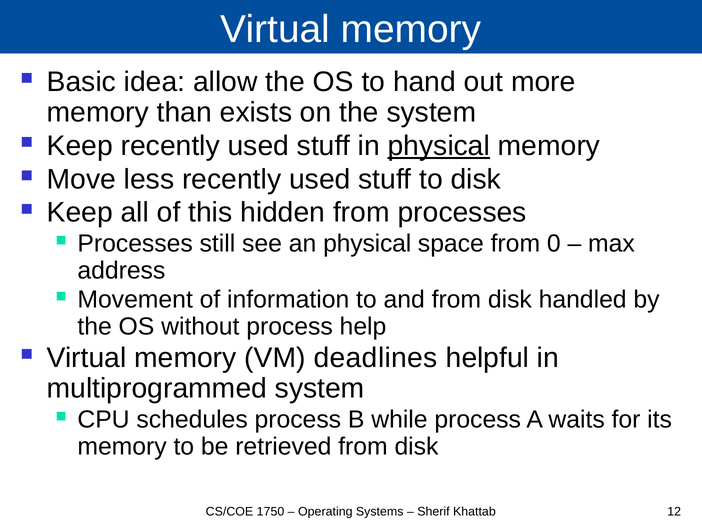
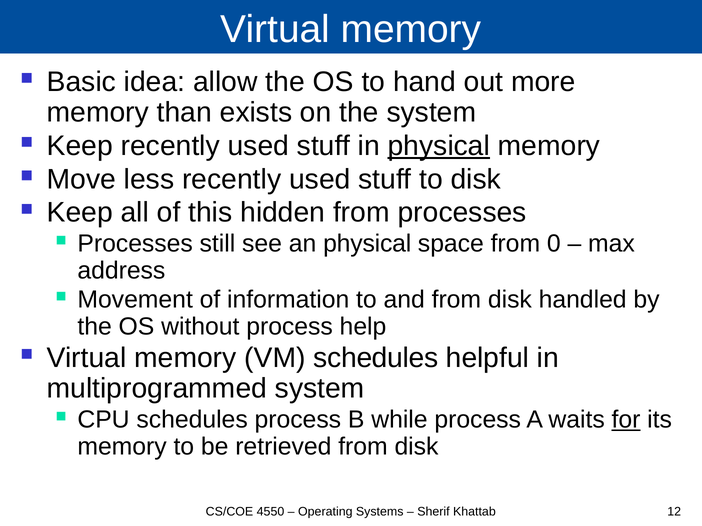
VM deadlines: deadlines -> schedules (376, 358)
for underline: none -> present (626, 420)
1750: 1750 -> 4550 (271, 512)
